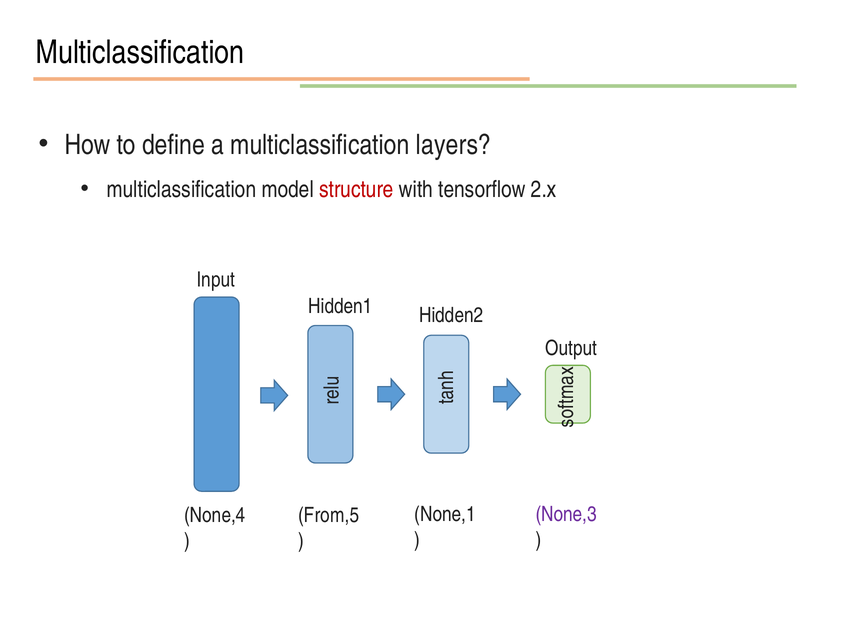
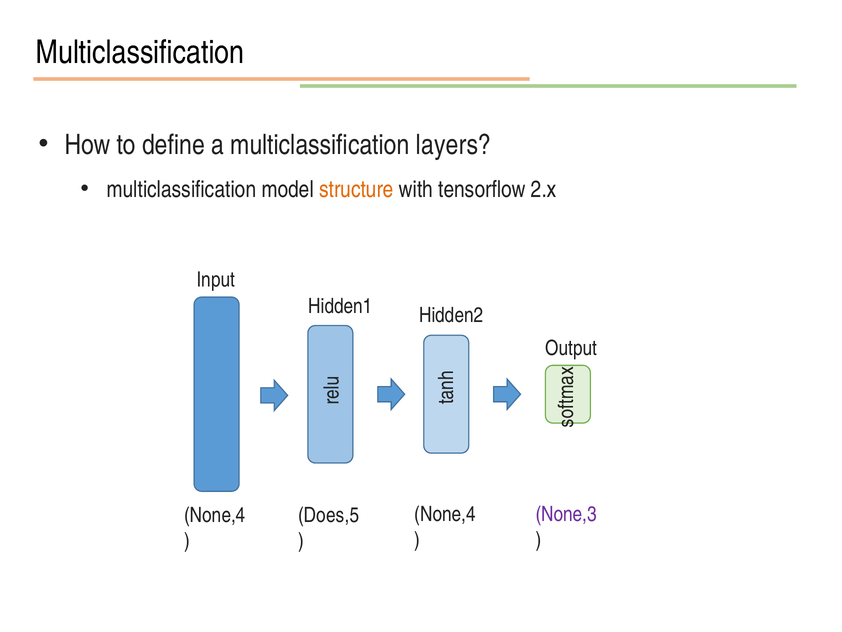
structure colour: red -> orange (356, 189)
None,1: None,1 -> None,4 (445, 514)
From,5: From,5 -> Does,5 (329, 515)
